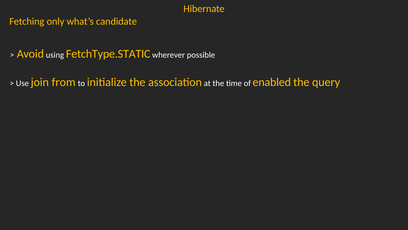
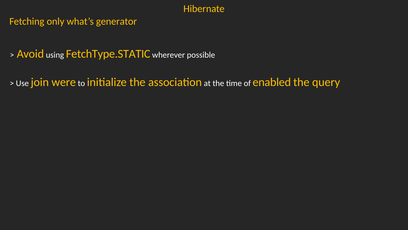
candidate: candidate -> generator (117, 21)
from: from -> were (64, 82)
